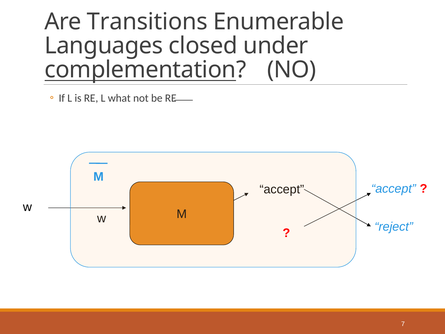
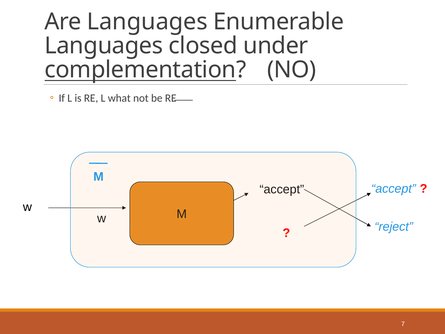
Are Transitions: Transitions -> Languages (147, 22)
